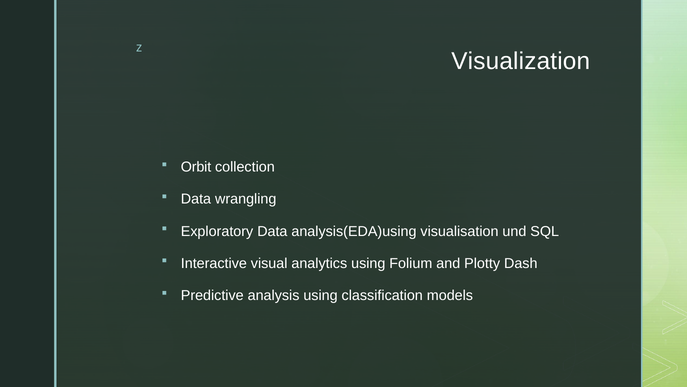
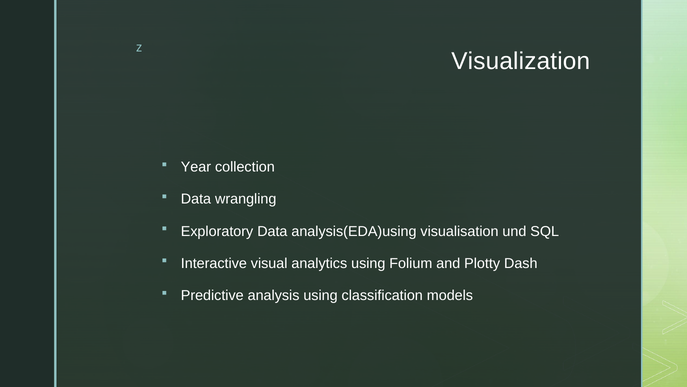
Orbit: Orbit -> Year (196, 167)
